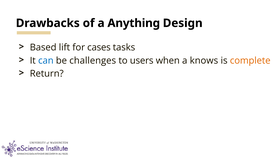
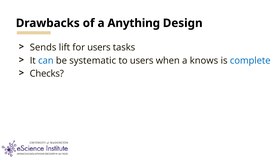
Based: Based -> Sends (43, 47)
for cases: cases -> users (99, 47)
challenges: challenges -> systematic (93, 60)
complete colour: orange -> blue (250, 60)
Return: Return -> Checks (47, 73)
